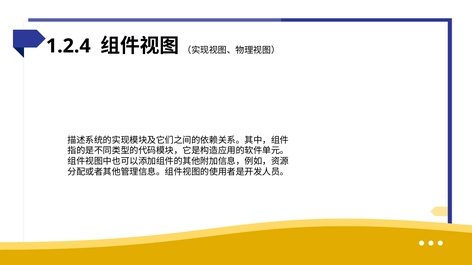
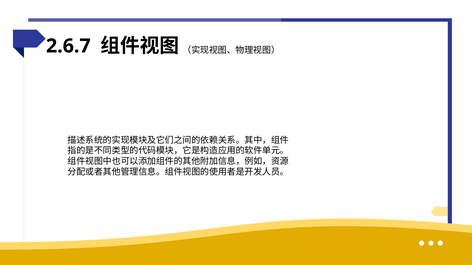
1.2.4: 1.2.4 -> 2.6.7 (68, 46)
